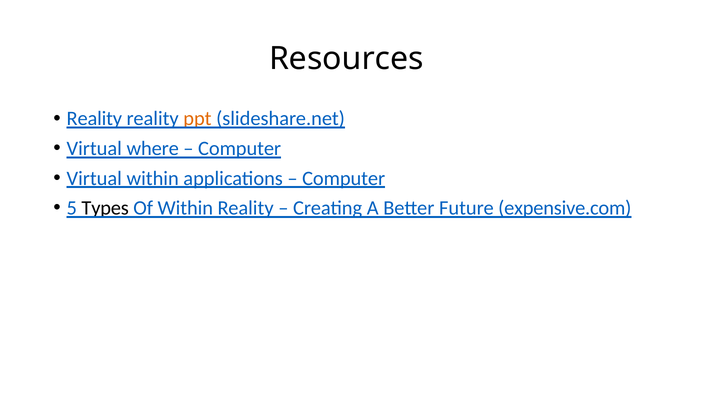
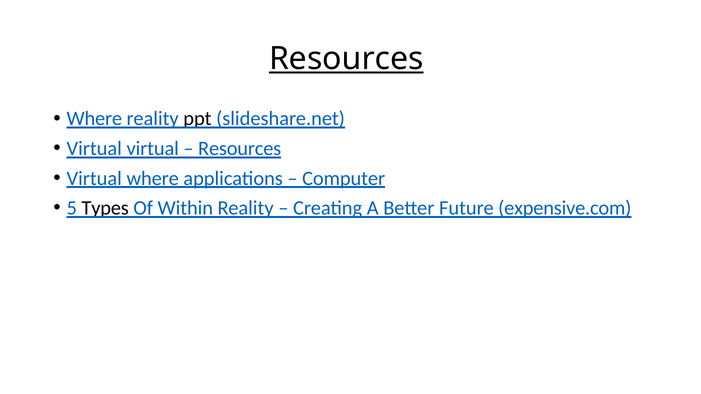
Resources underline: none -> present (346, 59)
Reality: Reality -> Where (94, 119)
ppt colour: orange -> black (197, 119)
Virtual where: where -> virtual (153, 149)
Computer: Computer -> Resources (240, 149)
Virtual within: within -> where (153, 178)
